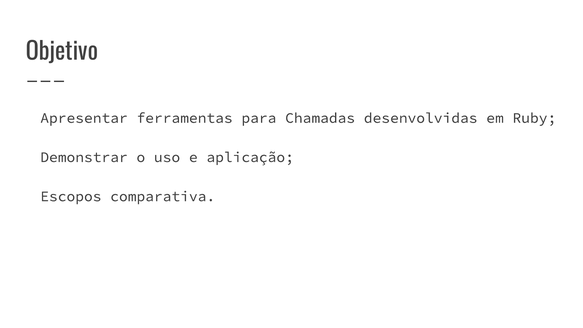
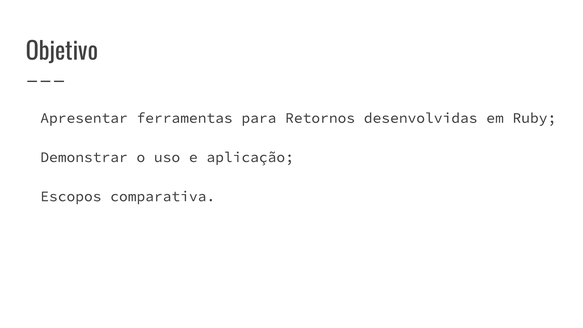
Chamadas: Chamadas -> Retornos (320, 118)
